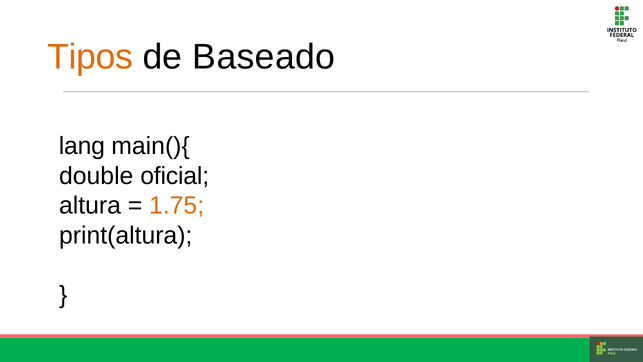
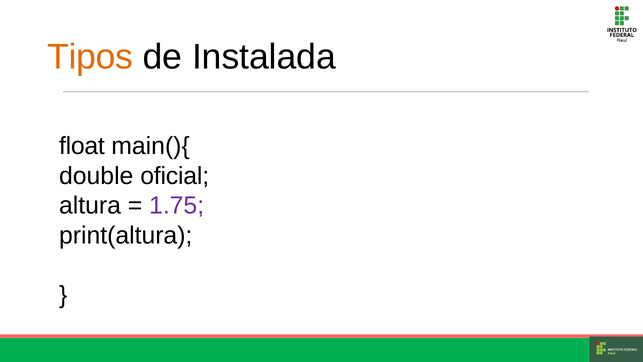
Baseado: Baseado -> Instalada (264, 57)
lang: lang -> float (82, 146)
1.75 colour: orange -> purple (177, 205)
